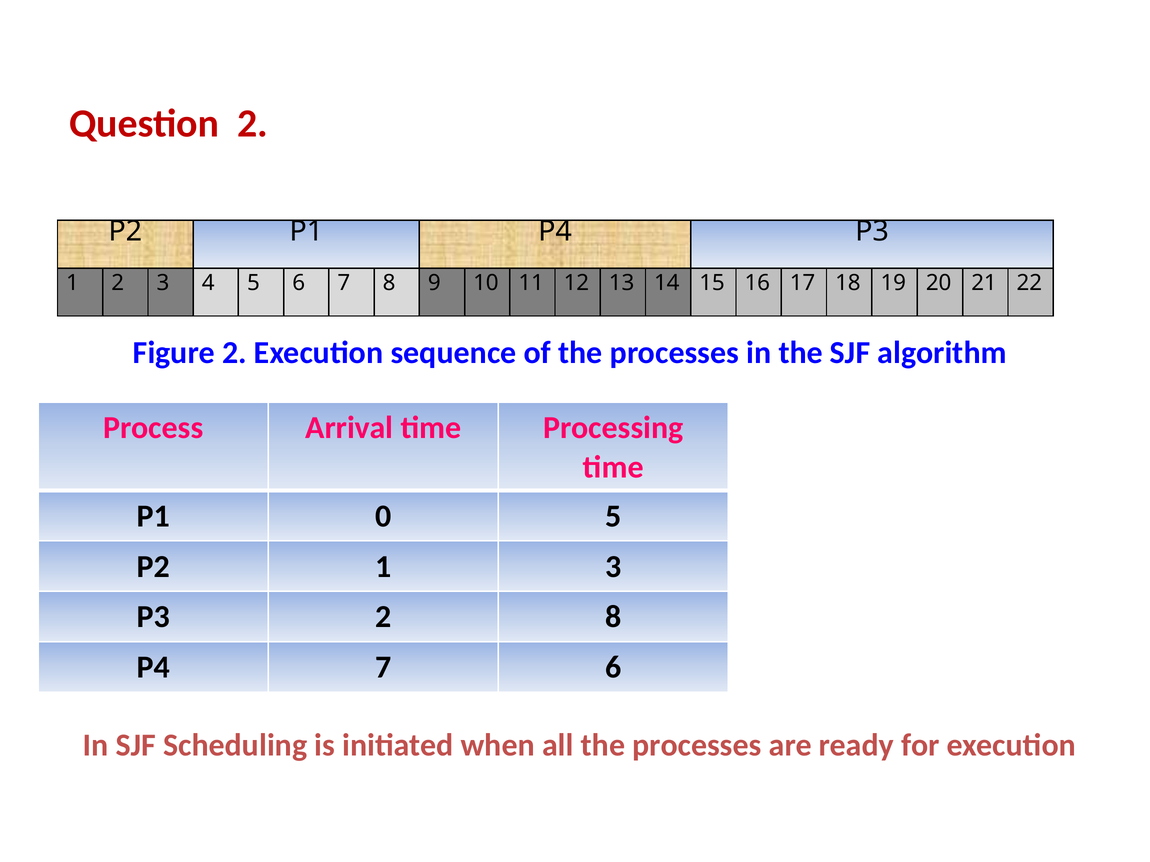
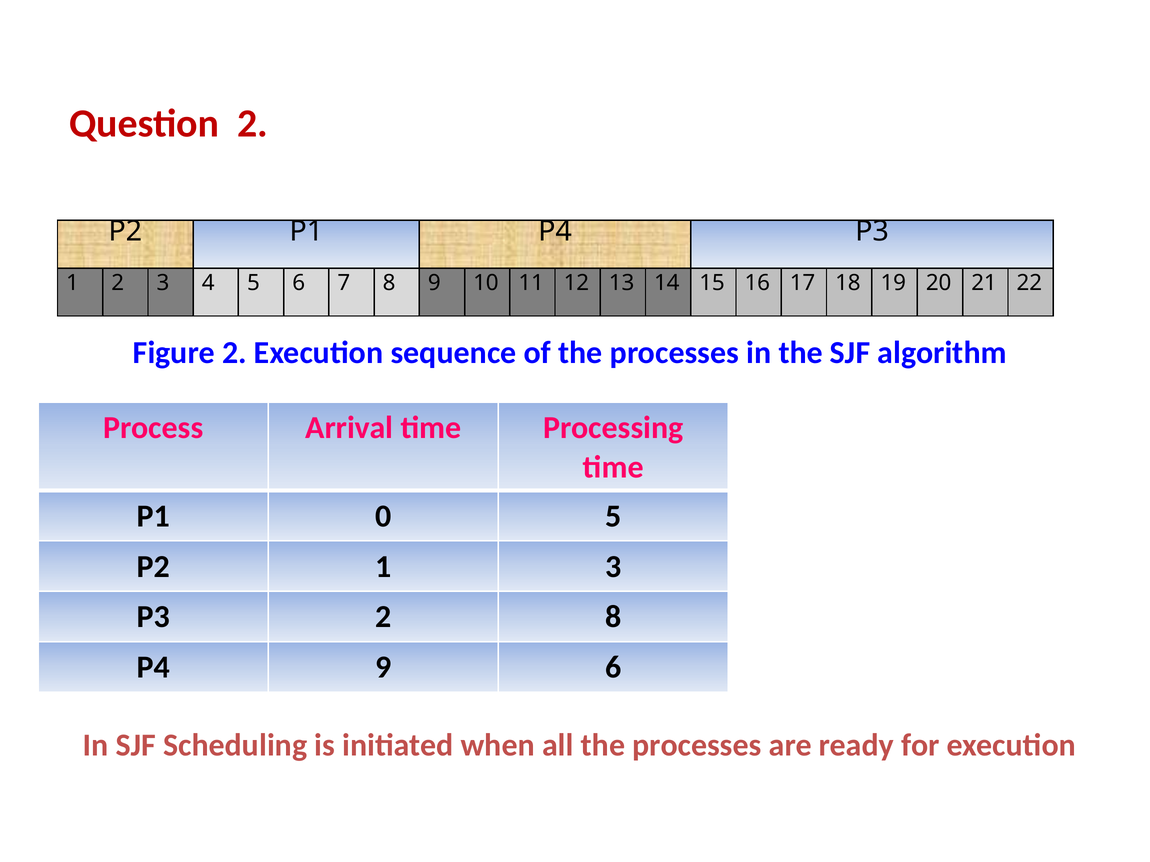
P4 7: 7 -> 9 (383, 668)
